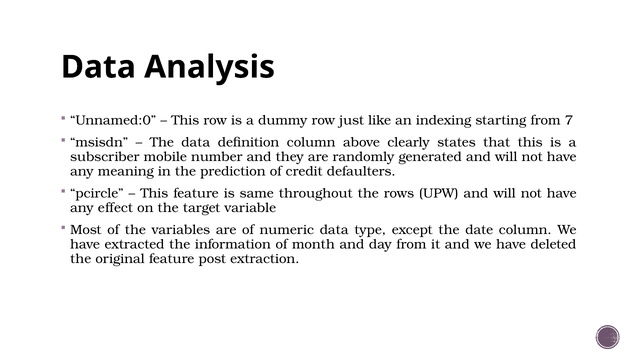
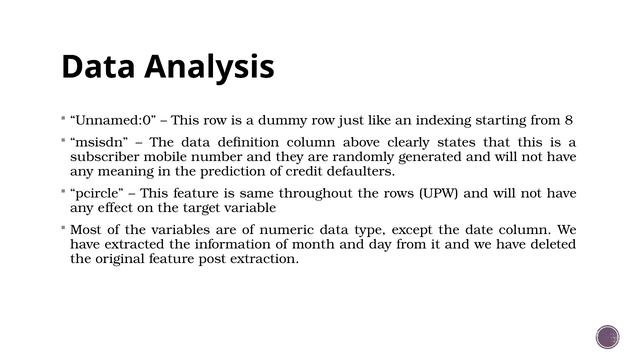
7: 7 -> 8 (569, 120)
